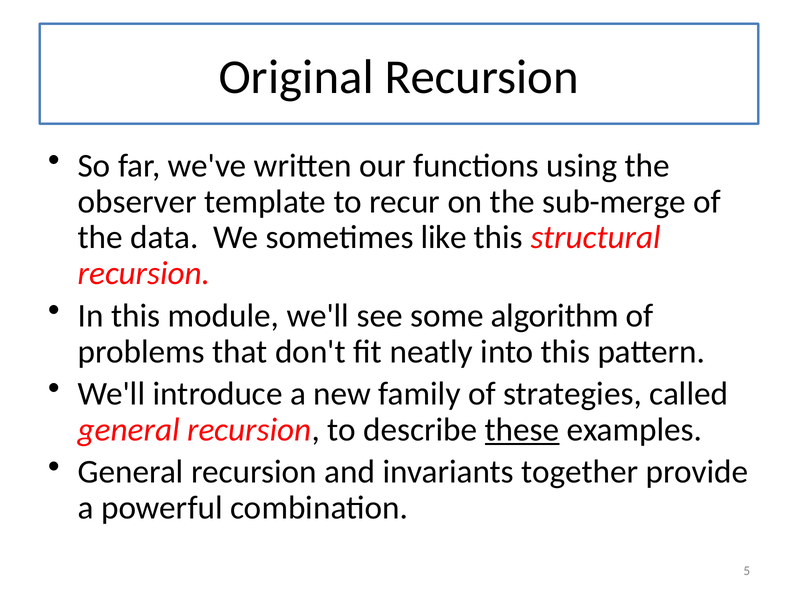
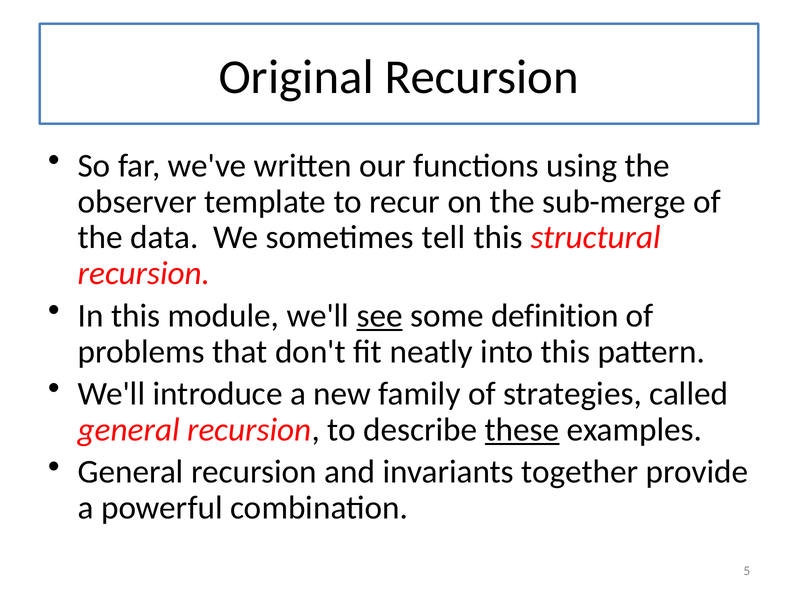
like: like -> tell (443, 238)
see underline: none -> present (380, 316)
algorithm: algorithm -> definition (555, 316)
